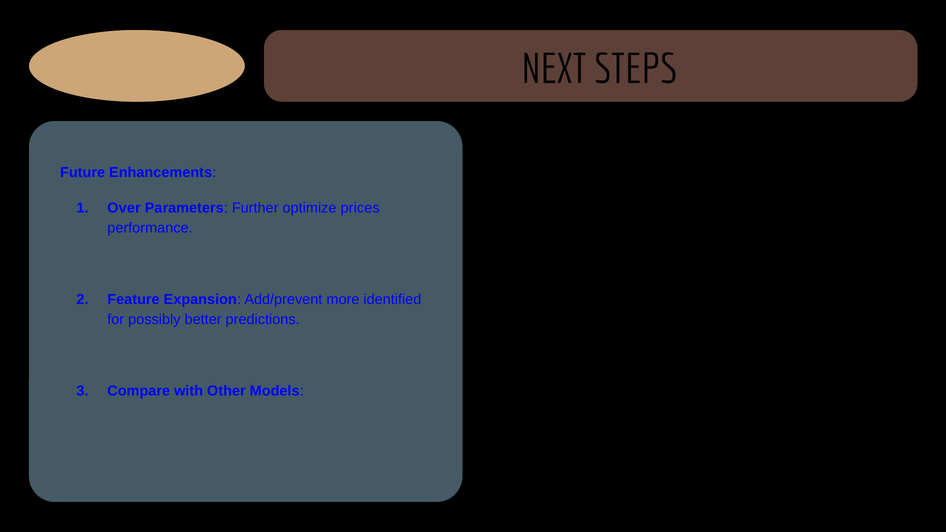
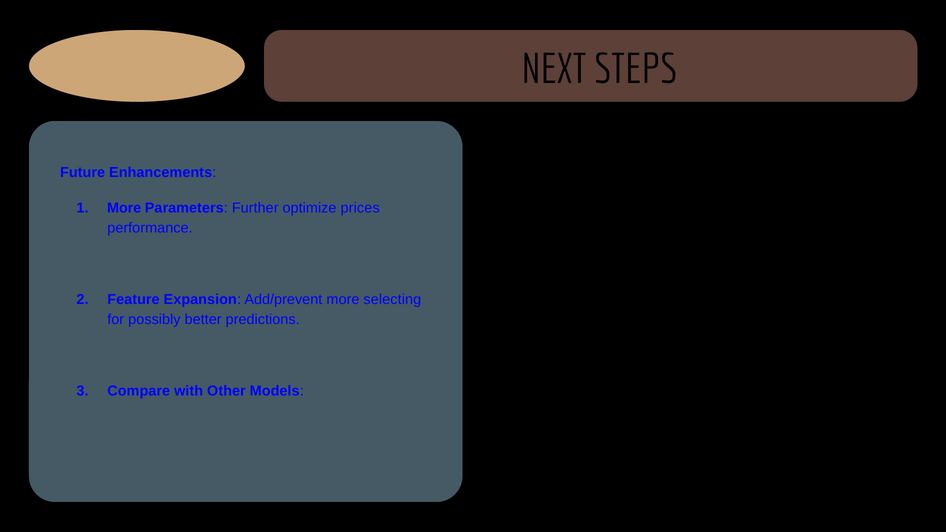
Over: Over -> More (124, 208)
identified: identified -> selecting (392, 300)
